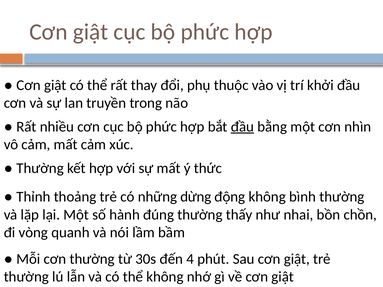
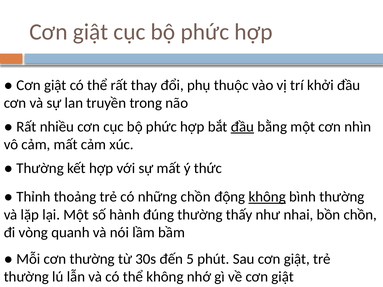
những dừng: dừng -> chồn (196, 197)
không underline: none -> present (267, 197)
4: 4 -> 5 (190, 259)
